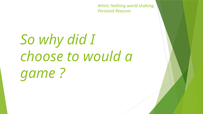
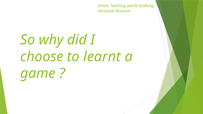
would: would -> learnt (102, 57)
